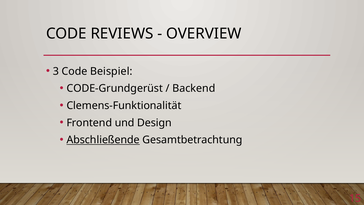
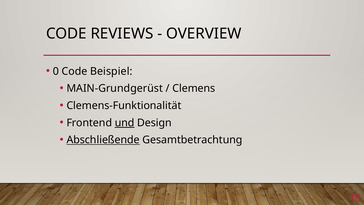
3: 3 -> 0 (56, 71)
CODE-Grundgerüst: CODE-Grundgerüst -> MAIN-Grundgerüst (115, 88)
Backend: Backend -> Clemens (194, 88)
und underline: none -> present (125, 123)
